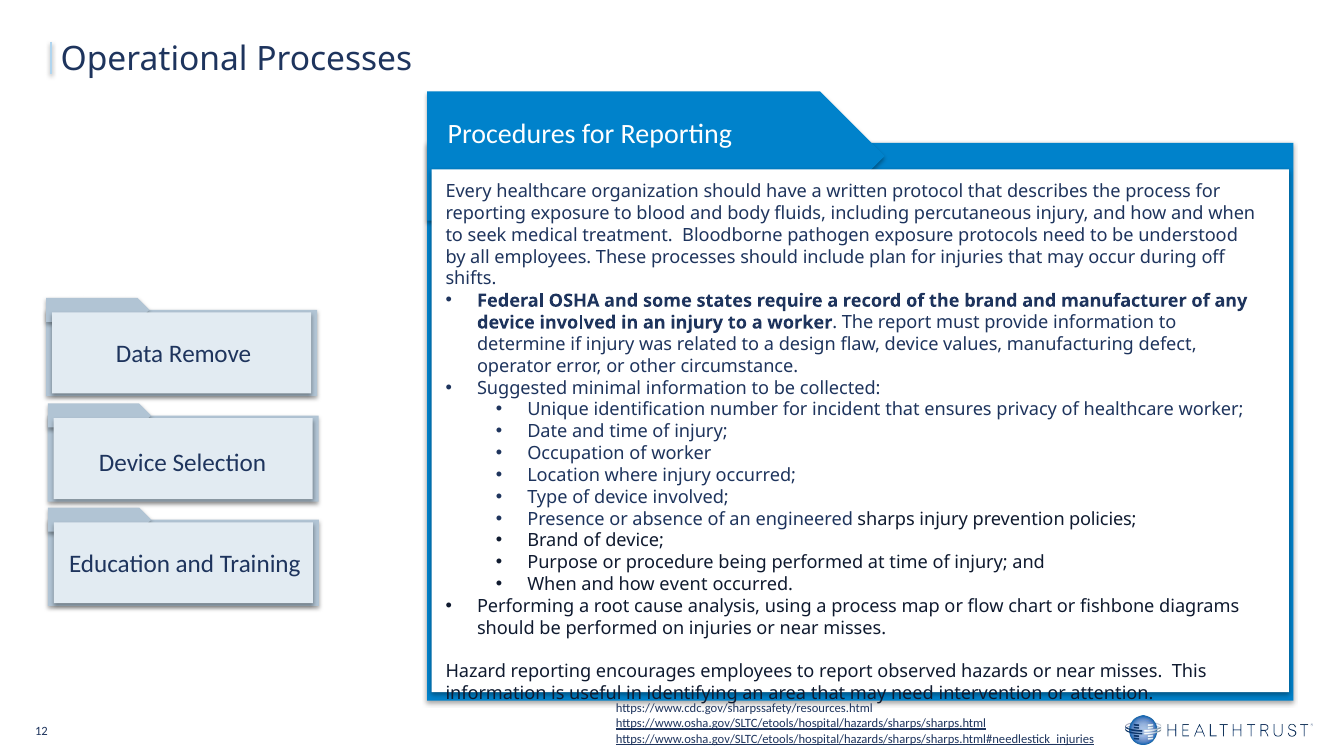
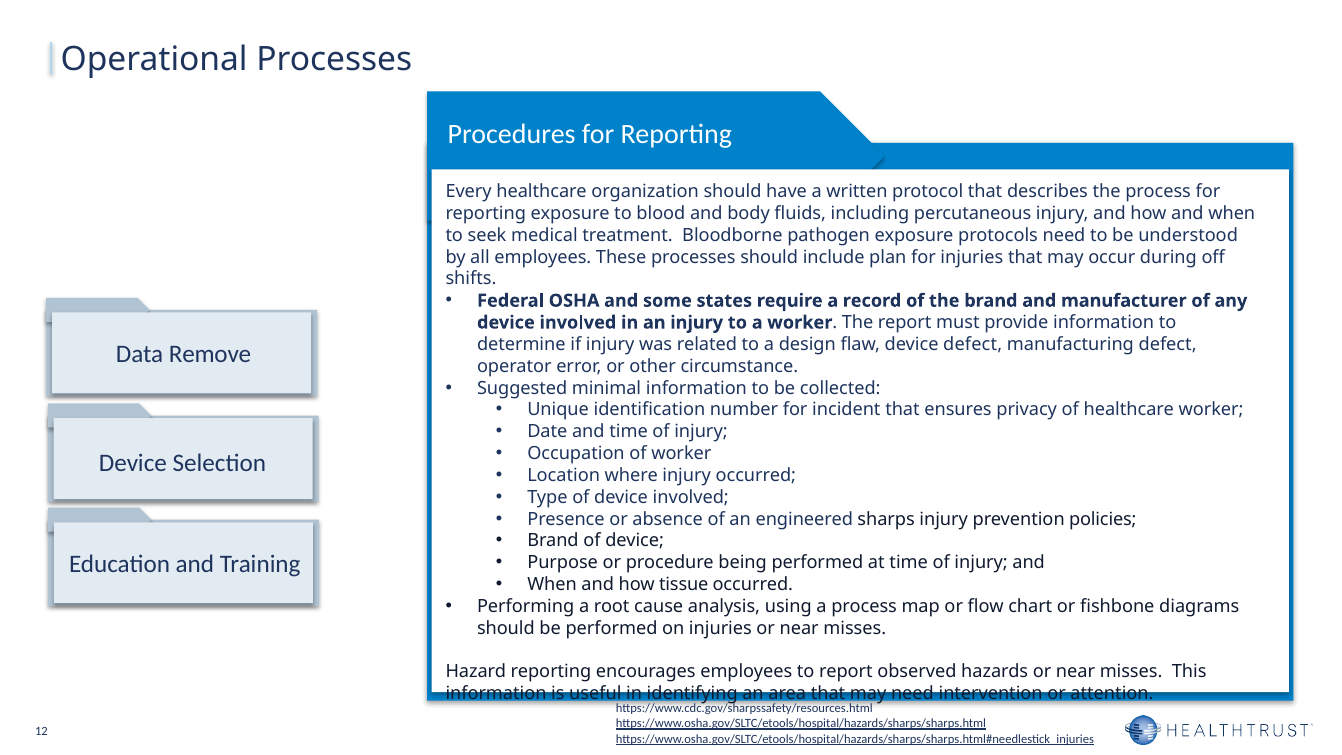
device values: values -> defect (973, 344)
event: event -> tissue (684, 584)
